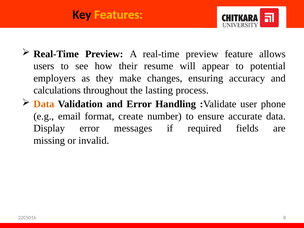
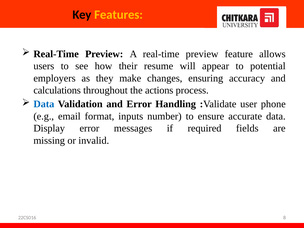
lasting: lasting -> actions (159, 90)
Data colour: orange -> blue (44, 104)
create: create -> inputs (131, 116)
